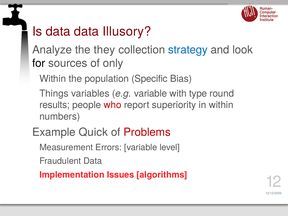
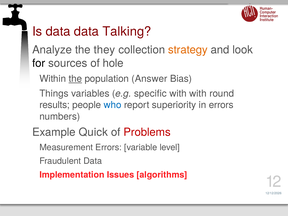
Illusory: Illusory -> Talking (127, 31)
strategy colour: blue -> orange (188, 50)
only: only -> hole (113, 63)
the underline: none -> present (75, 79)
Specific: Specific -> Answer (149, 79)
e.g variable: variable -> specific (150, 93)
with type: type -> with (198, 93)
who colour: red -> blue (113, 105)
in within: within -> errors (221, 105)
